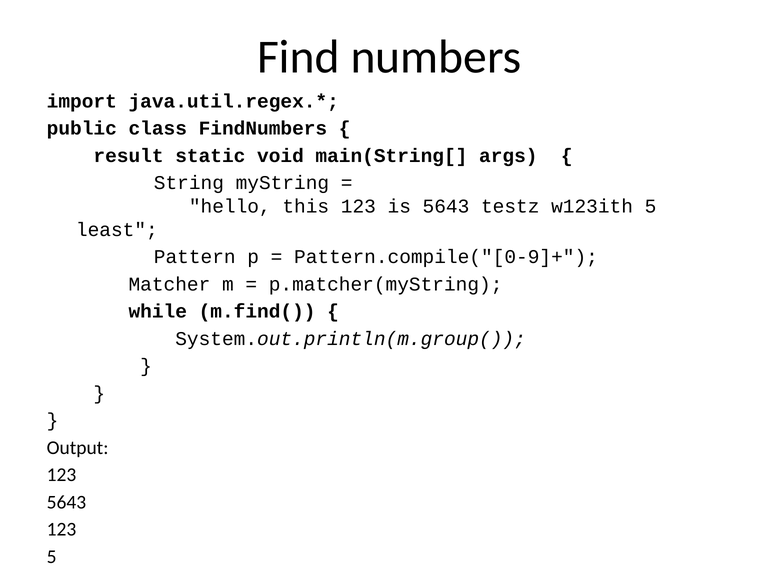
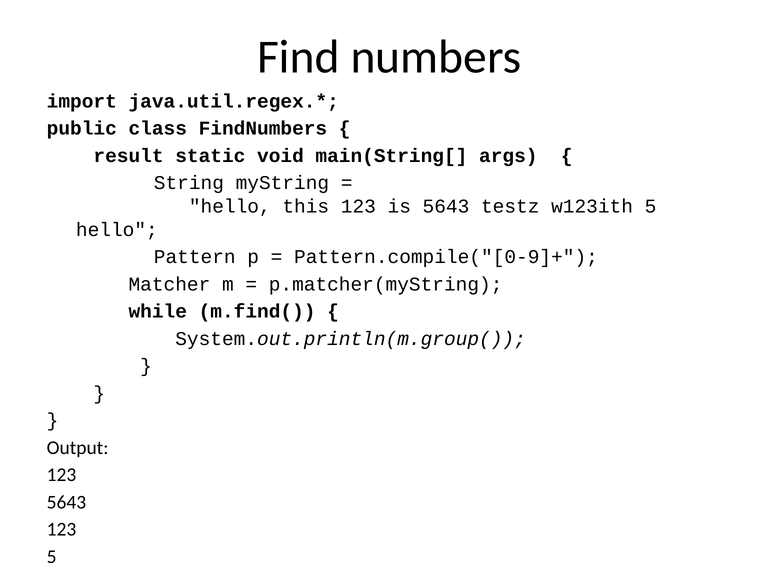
least: least -> hello (117, 230)
